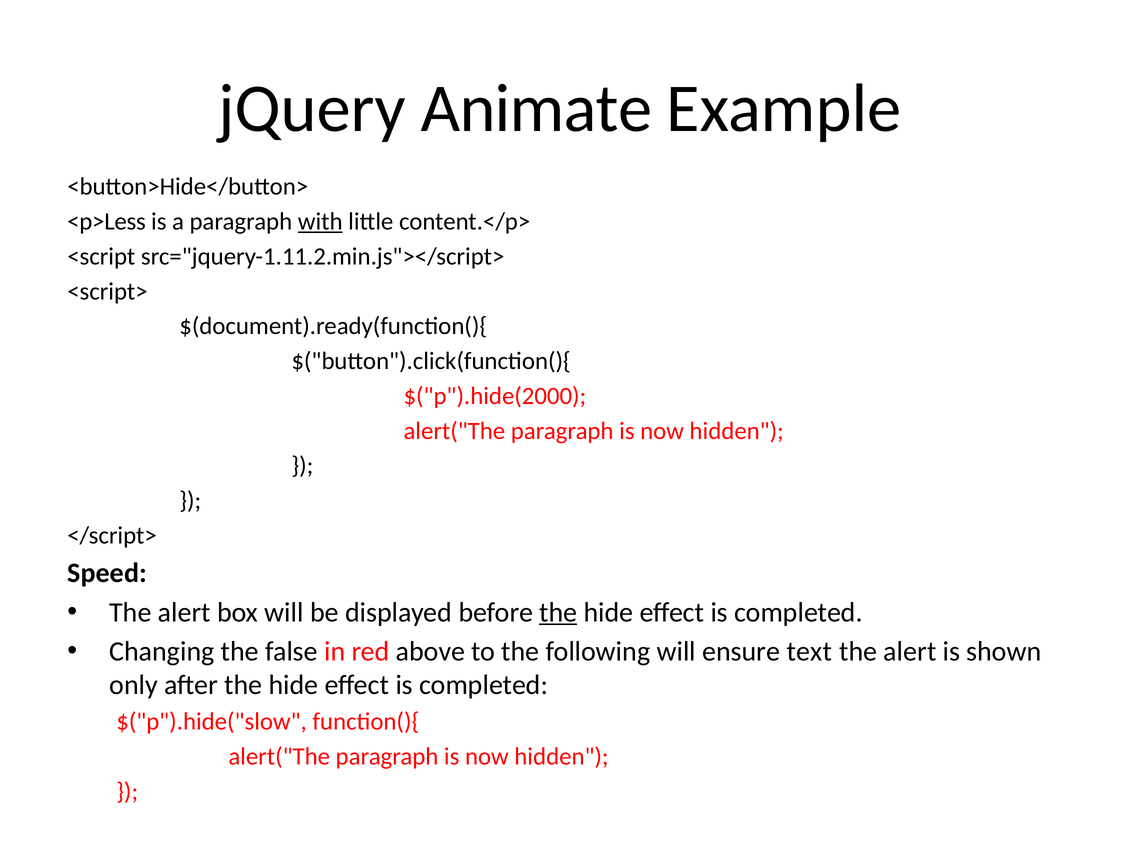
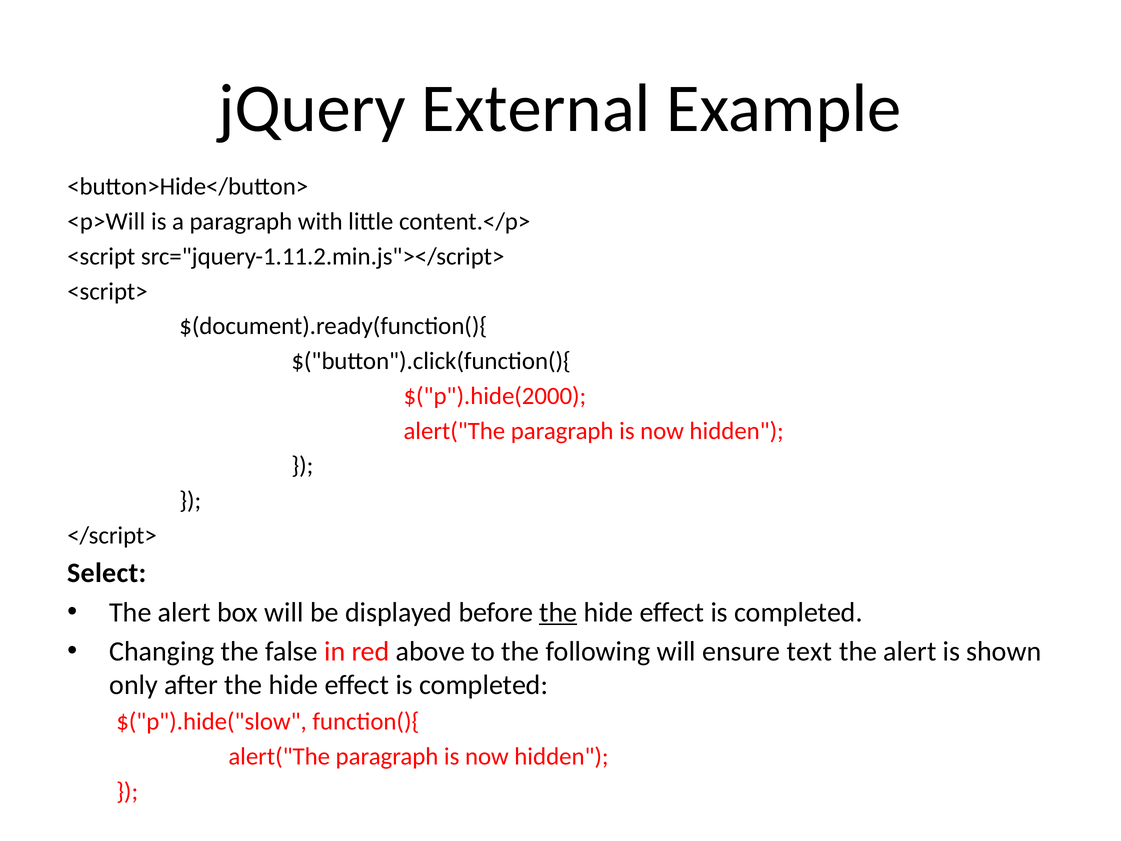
Animate: Animate -> External (536, 109)
<p>Less: <p>Less -> <p>Will (106, 222)
with underline: present -> none (320, 222)
Speed: Speed -> Select (107, 573)
